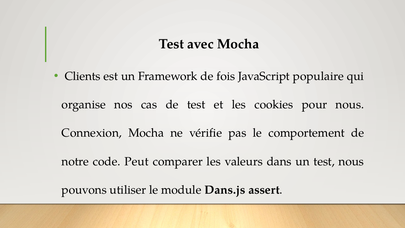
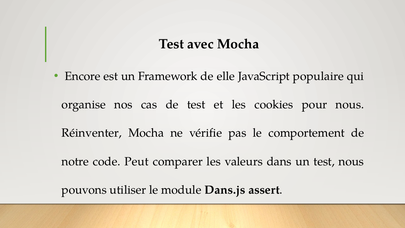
Clients: Clients -> Encore (83, 76)
fois: fois -> elle (226, 76)
Connexion: Connexion -> Réinventer (92, 133)
